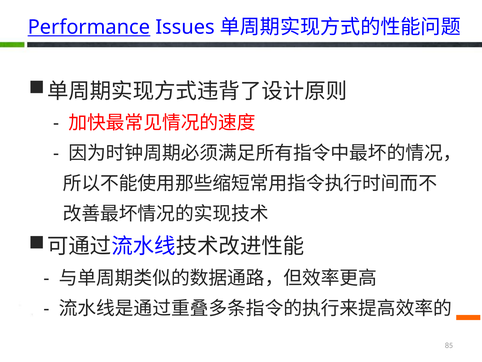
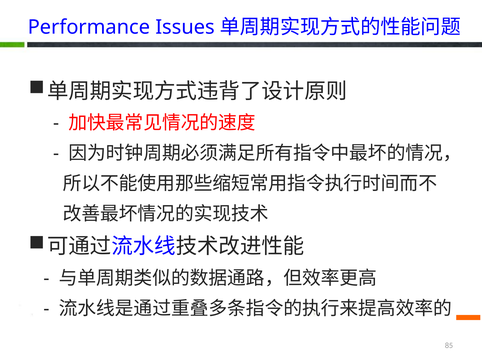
Performance underline: present -> none (89, 27)
